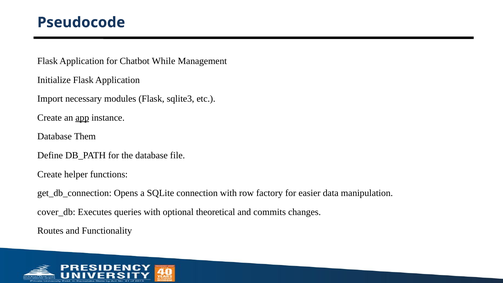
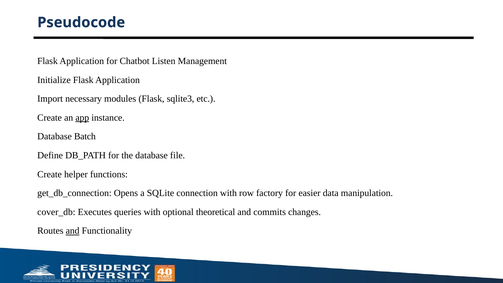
While: While -> Listen (164, 61)
Them: Them -> Batch (85, 136)
and underline: none -> present (73, 231)
